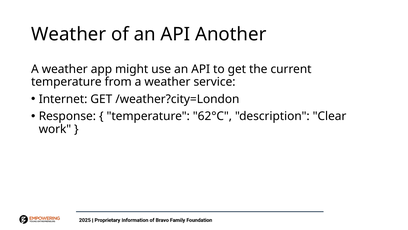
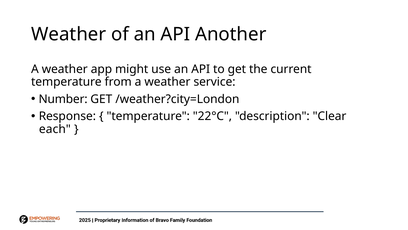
Internet: Internet -> Number (63, 99)
62°C: 62°C -> 22°C (212, 116)
work: work -> each (55, 129)
